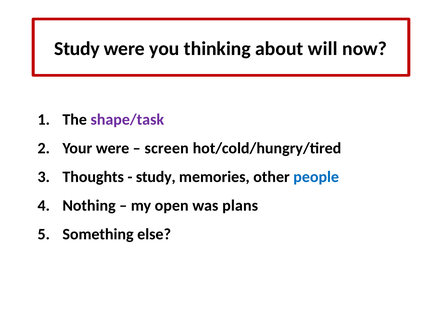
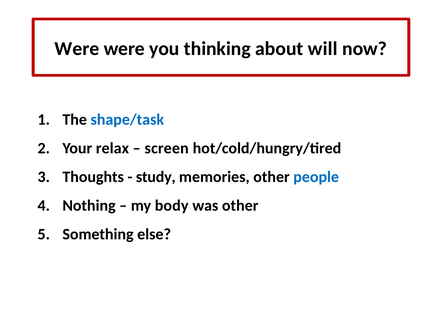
Study: Study -> Were (77, 49)
shape/task colour: purple -> blue (127, 120)
Your were: were -> relax (112, 148)
open: open -> body (172, 206)
was plans: plans -> other (240, 206)
